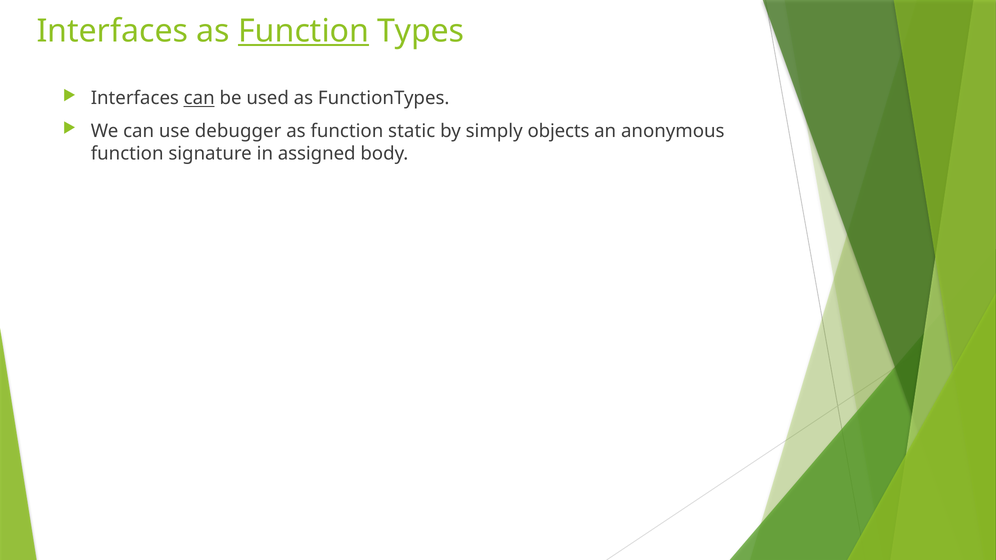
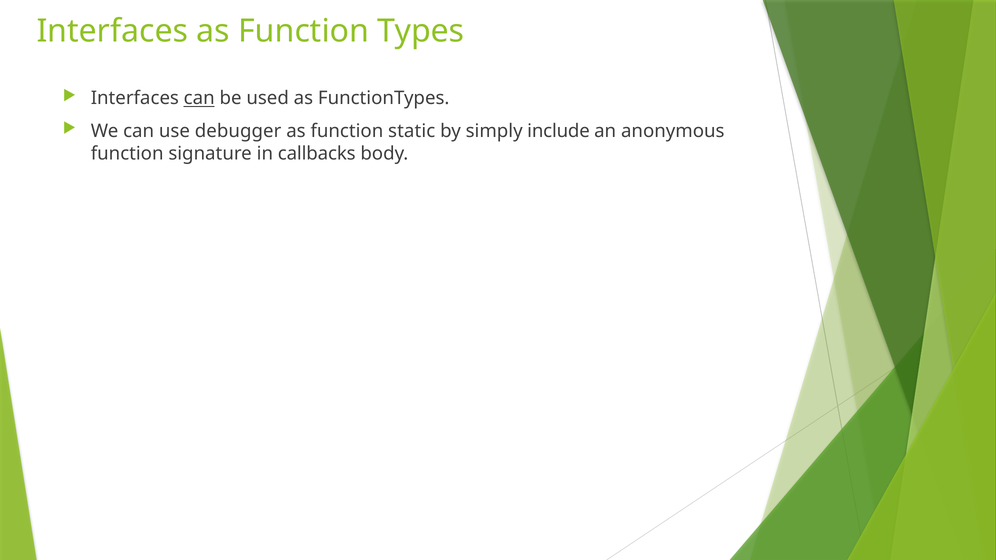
Function underline: present -> none (304, 31)
objects: objects -> include (559, 131)
assigned: assigned -> callbacks (317, 154)
